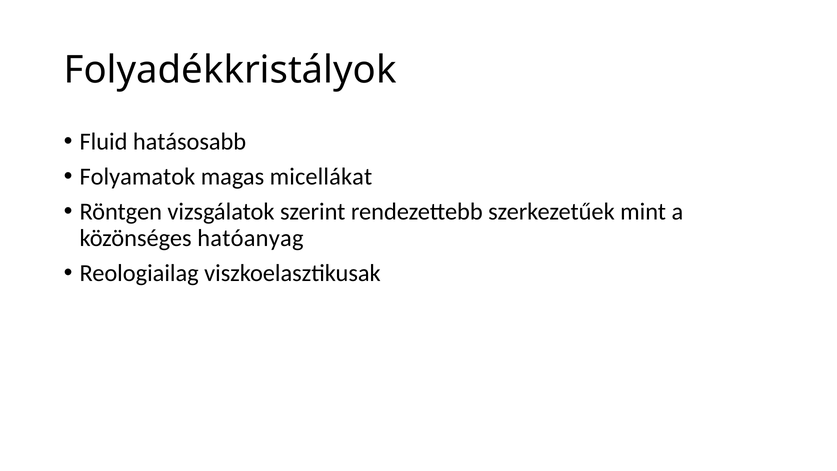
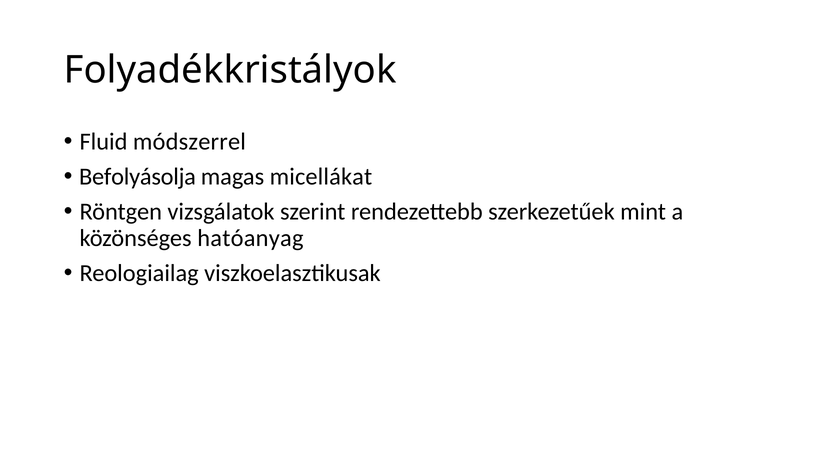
hatásosabb: hatásosabb -> módszerrel (189, 142)
Folyamatok: Folyamatok -> Befolyásolja (137, 177)
